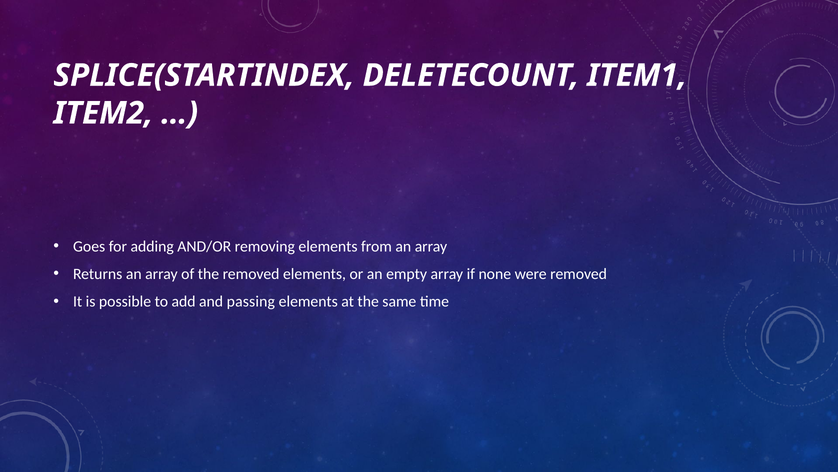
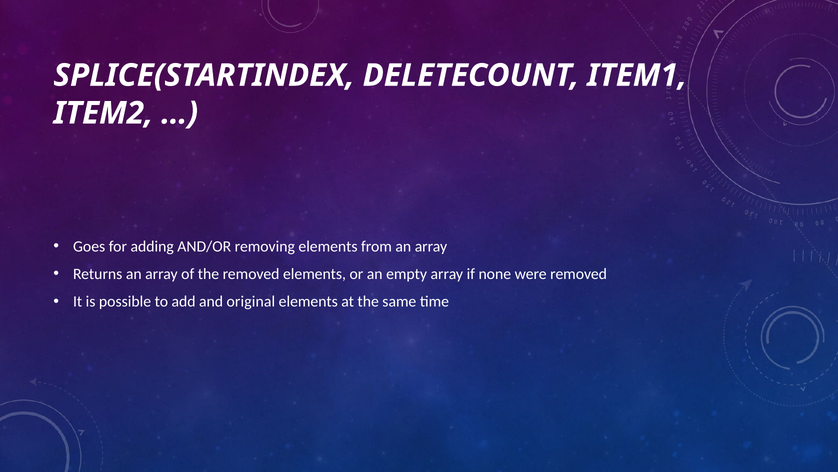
passing: passing -> original (251, 301)
